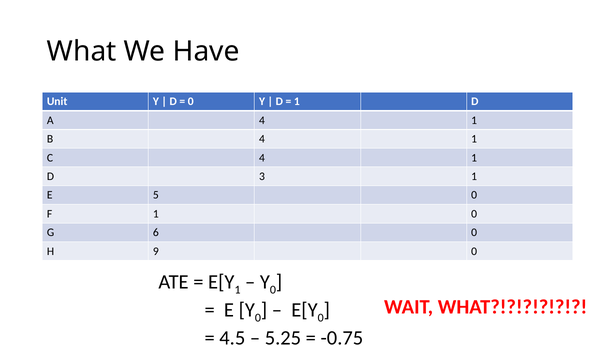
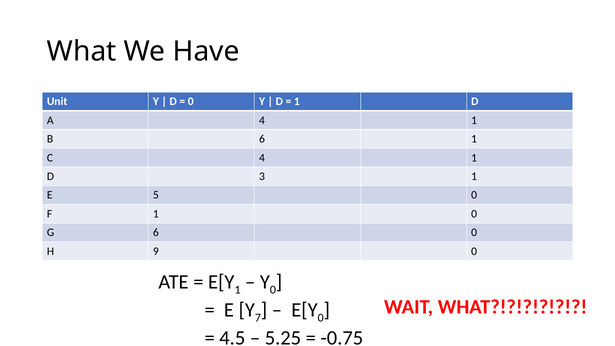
B 4: 4 -> 6 (262, 139)
E Y 0: 0 -> 7 (258, 318)
